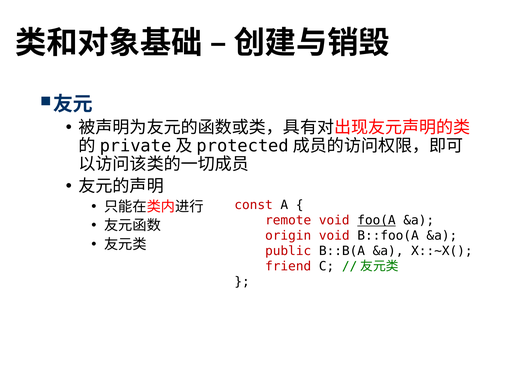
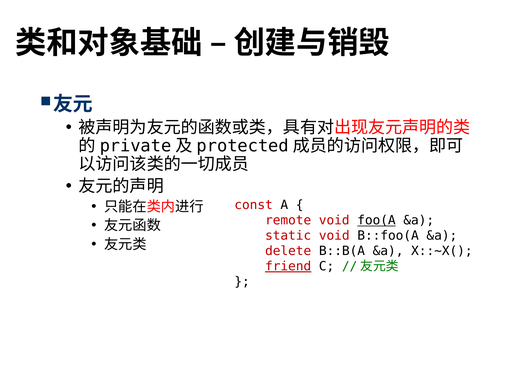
origin: origin -> static (288, 236)
public: public -> delete (288, 251)
friend underline: none -> present (288, 267)
